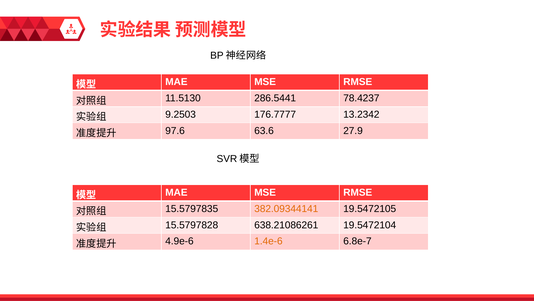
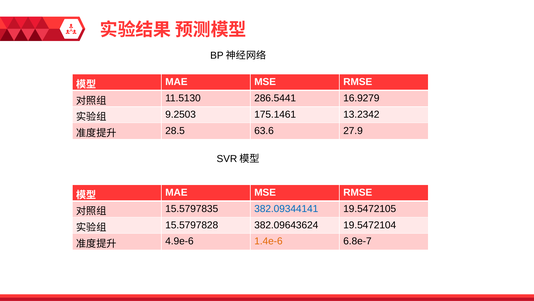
78.4237: 78.4237 -> 16.9279 (361, 98)
176.7777: 176.7777 -> 175.1461 (275, 114)
97.6: 97.6 -> 28.5 (175, 130)
382.09344141 colour: orange -> blue (286, 208)
638.21086261: 638.21086261 -> 382.09643624 (286, 225)
